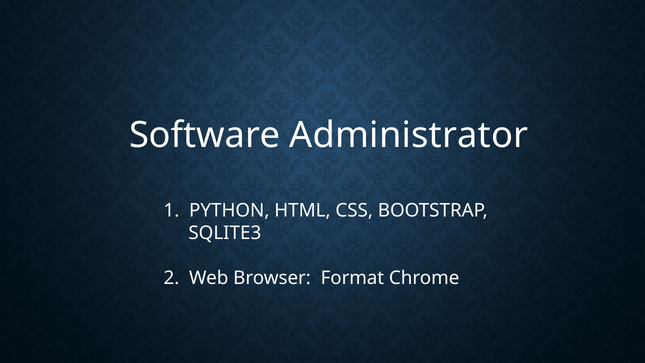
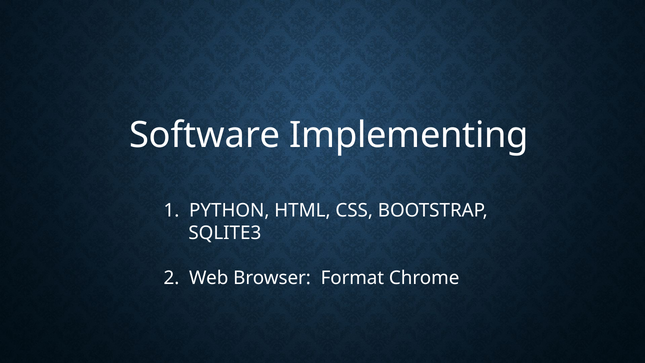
Administrator: Administrator -> Implementing (409, 135)
